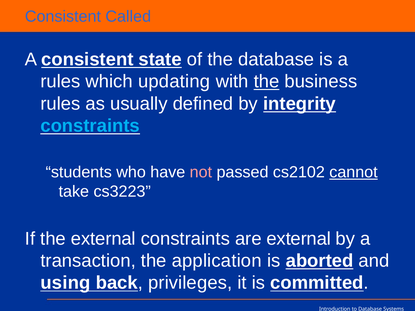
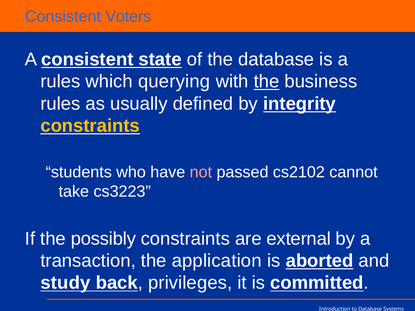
Called: Called -> Voters (128, 17)
updating: updating -> querying (174, 82)
constraints colour: light blue -> yellow (90, 126)
cannot underline: present -> none (353, 172)
the external: external -> possibly (103, 239)
using: using -> study (65, 283)
